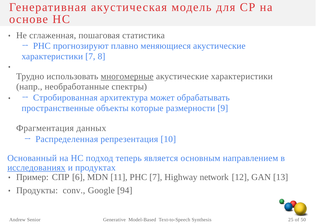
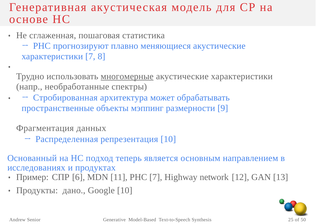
которые: которые -> мэппинг (147, 108)
исследованиях underline: present -> none (36, 167)
conv: conv -> дано (74, 190)
Google 94: 94 -> 10 (125, 190)
